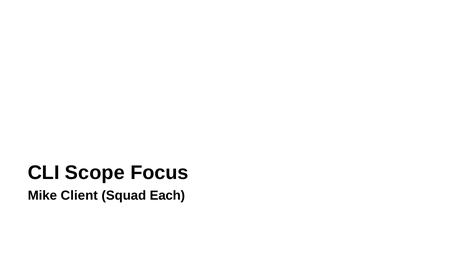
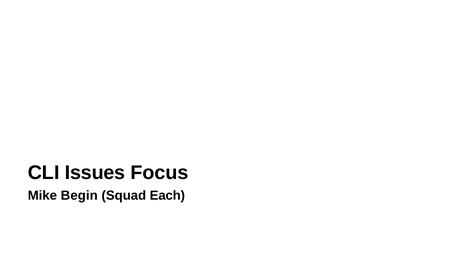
Scope: Scope -> Issues (95, 173)
Client: Client -> Begin (79, 196)
